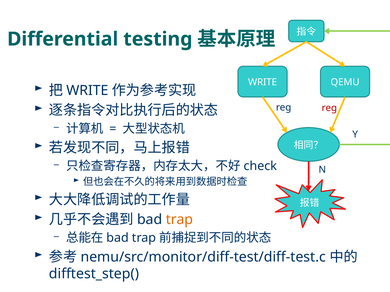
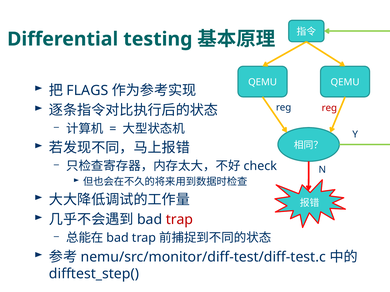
WRITE: WRITE -> QEMU (263, 82)
WRITE: WRITE -> FLAGS (87, 91)
trap colour: orange -> red (180, 220)
